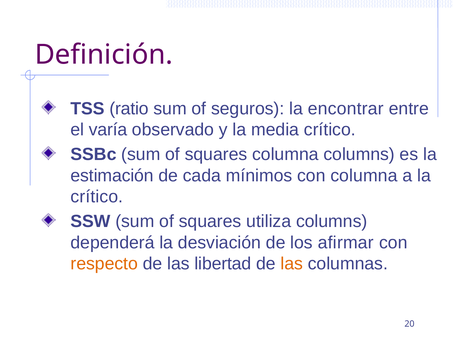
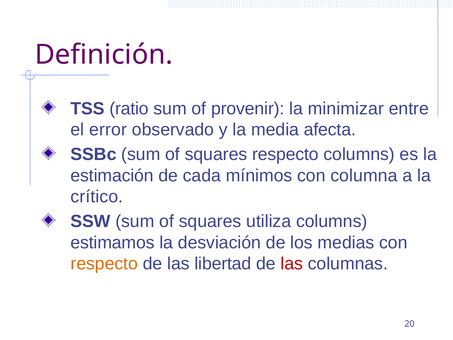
seguros: seguros -> provenir (248, 108)
encontrar: encontrar -> minimizar (346, 108)
varía: varía -> error (108, 130)
media crítico: crítico -> afecta (330, 130)
squares columna: columna -> respecto (285, 154)
dependerá: dependerá -> estimamos (113, 242)
afirmar: afirmar -> medias (346, 242)
las colour: orange -> red (292, 264)
